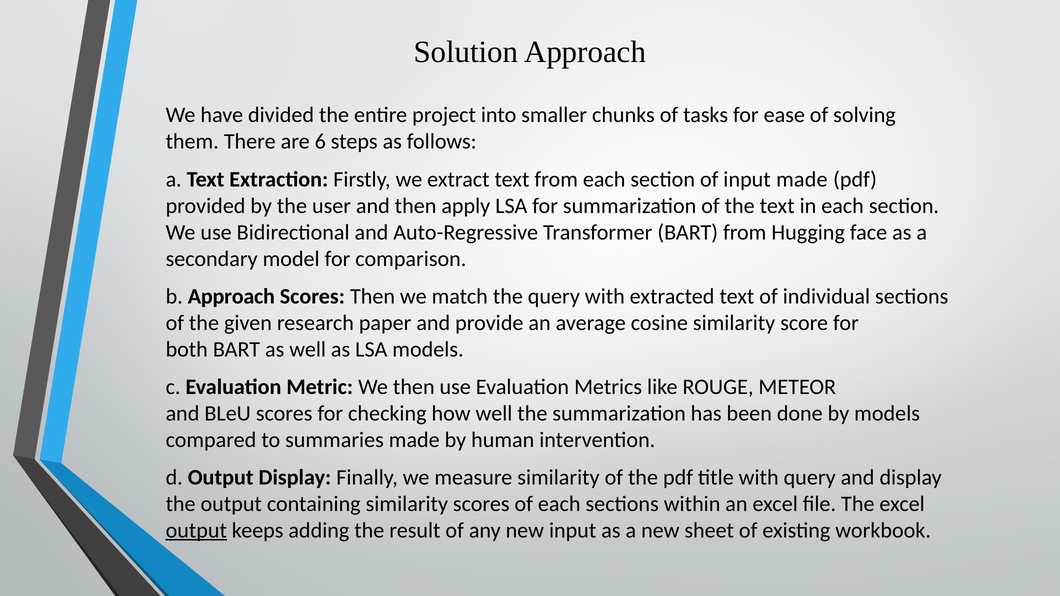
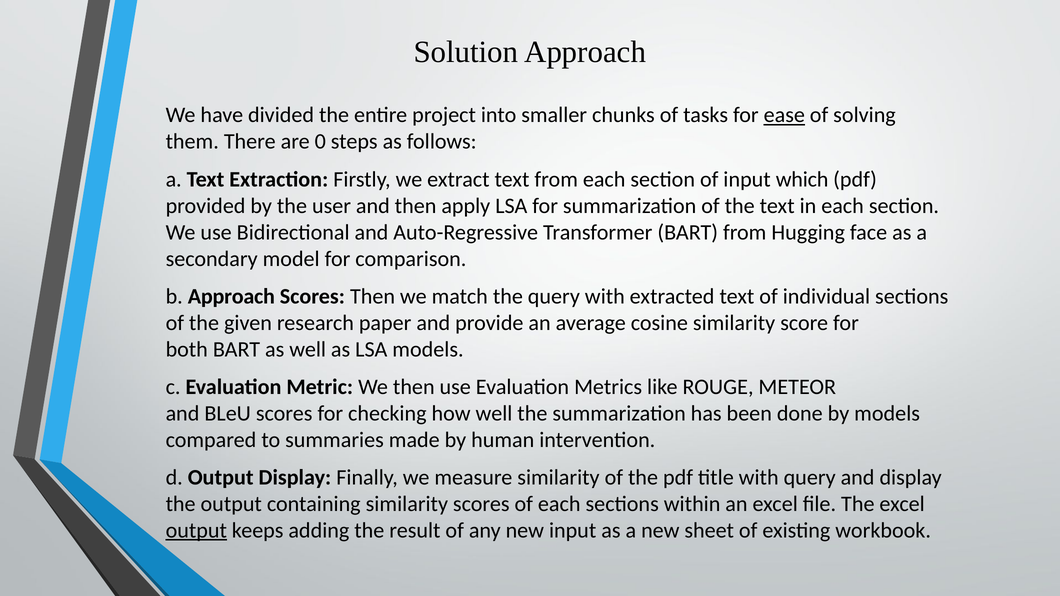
ease underline: none -> present (784, 115)
6: 6 -> 0 (320, 142)
input made: made -> which (802, 179)
